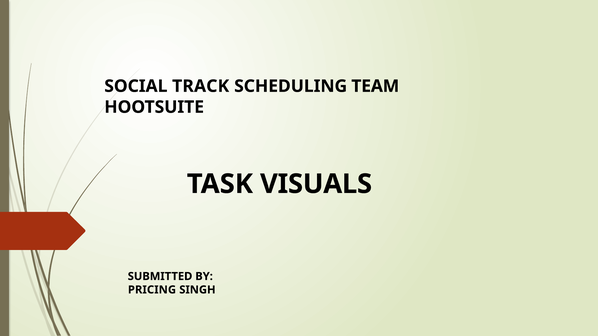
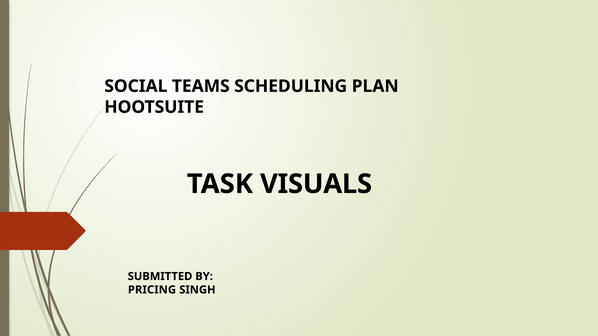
TRACK: TRACK -> TEAMS (201, 86)
TEAM: TEAM -> PLAN (375, 86)
